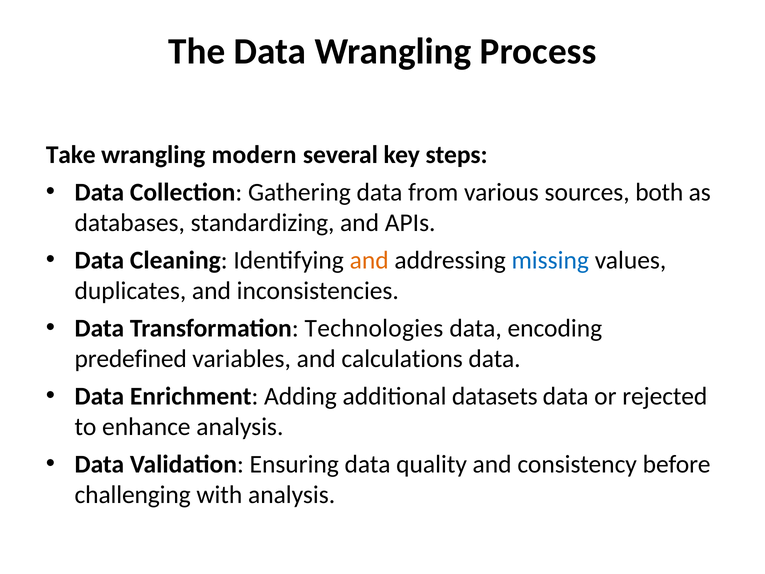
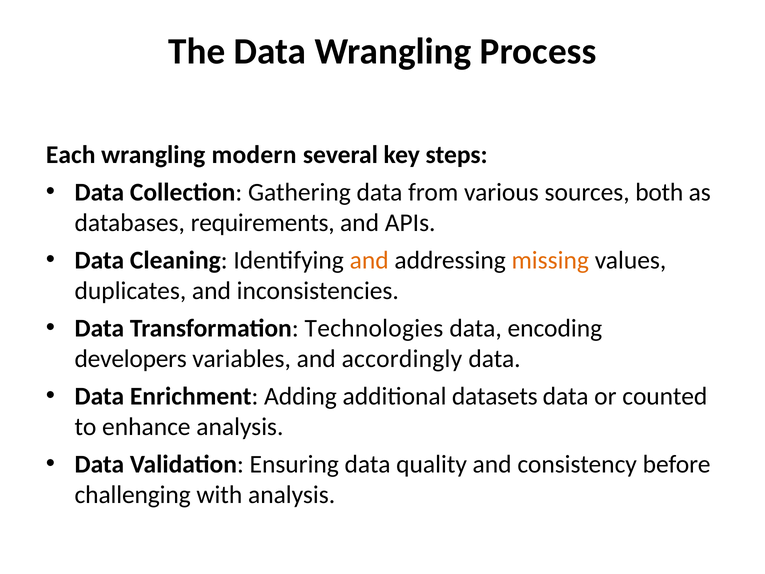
Take: Take -> Each (71, 155)
standardizing: standardizing -> requirements (263, 223)
missing colour: blue -> orange (550, 260)
predefined: predefined -> developers (131, 359)
calculations: calculations -> accordingly (402, 359)
rejected: rejected -> counted (665, 396)
